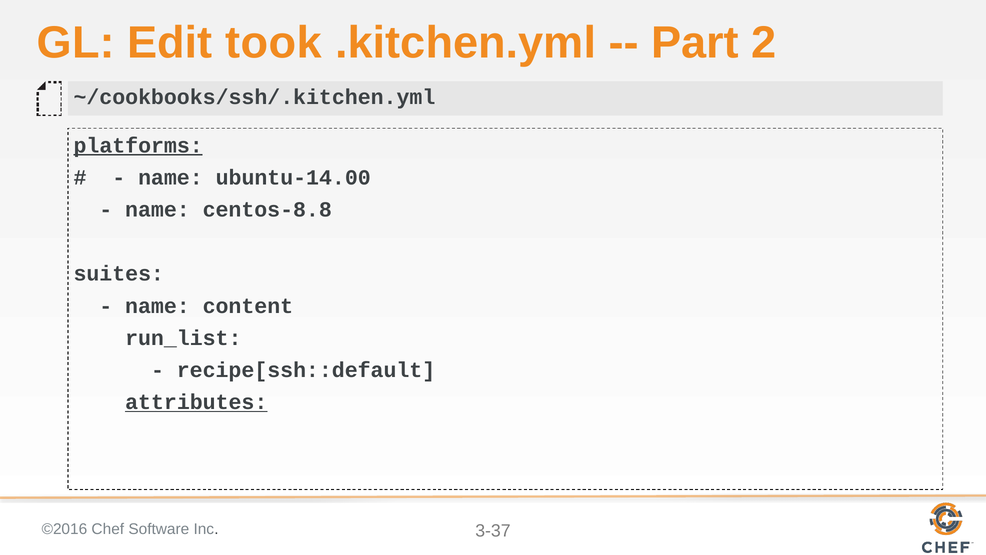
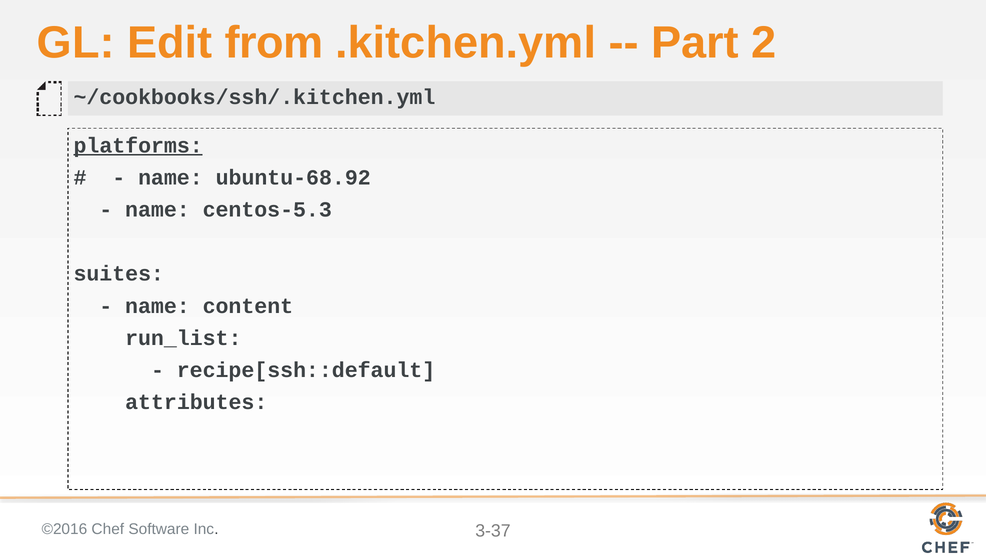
took: took -> from (274, 43)
ubuntu-14.00: ubuntu-14.00 -> ubuntu-68.92 (293, 177)
centos-8.8: centos-8.8 -> centos-5.3 (267, 210)
attributes underline: present -> none (196, 402)
